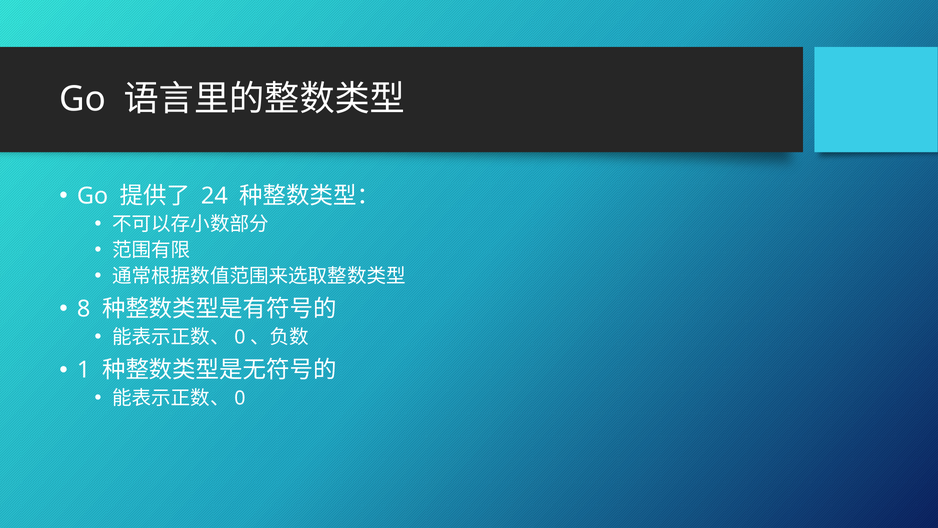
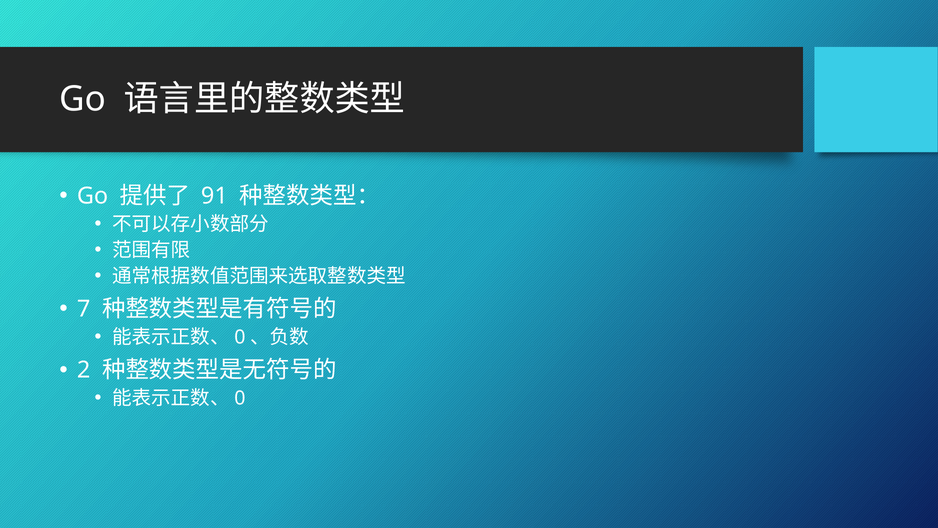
24: 24 -> 91 (214, 196)
8: 8 -> 7 (84, 309)
1: 1 -> 2 (84, 370)
